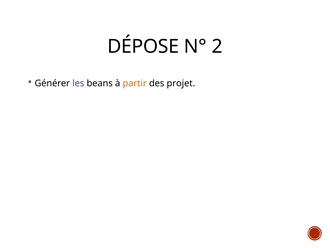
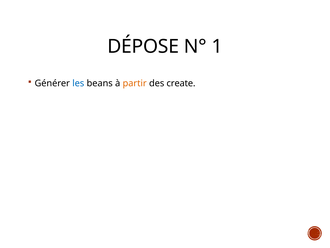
2: 2 -> 1 (217, 46)
les colour: purple -> blue (78, 83)
projet: projet -> create (181, 83)
